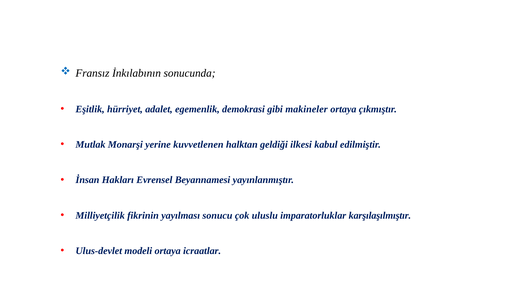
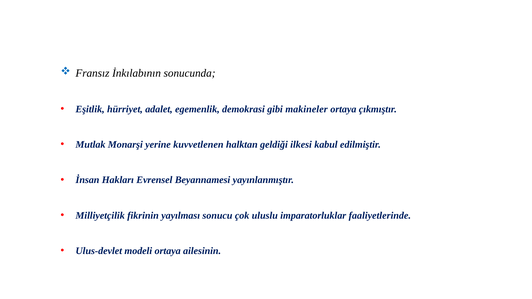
karşılaşılmıştır: karşılaşılmıştır -> faaliyetlerinde (380, 216)
icraatlar: icraatlar -> ailesinin (202, 251)
